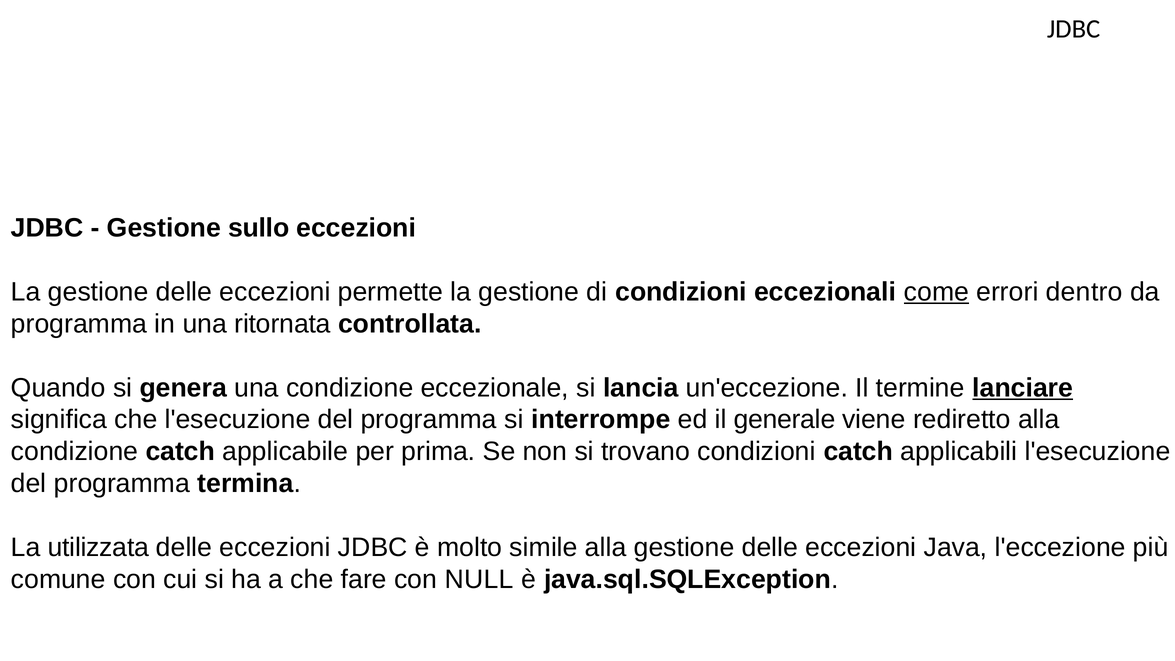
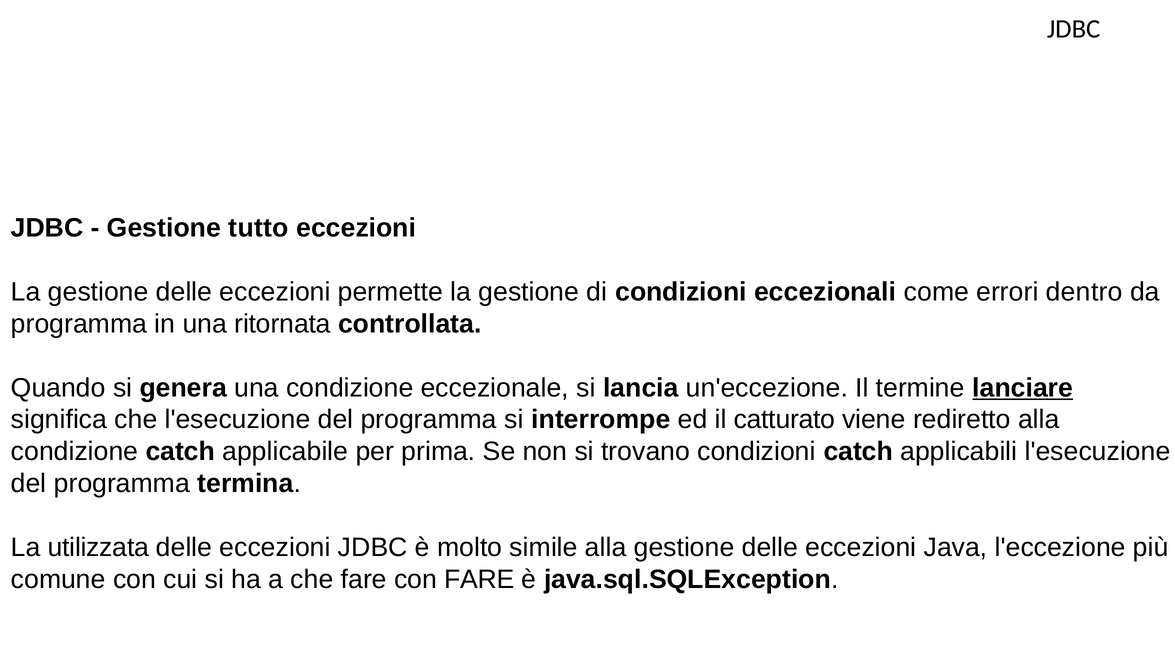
sullo: sullo -> tutto (259, 228)
come underline: present -> none (936, 292)
generale: generale -> catturato (784, 420)
con NULL: NULL -> FARE (479, 580)
